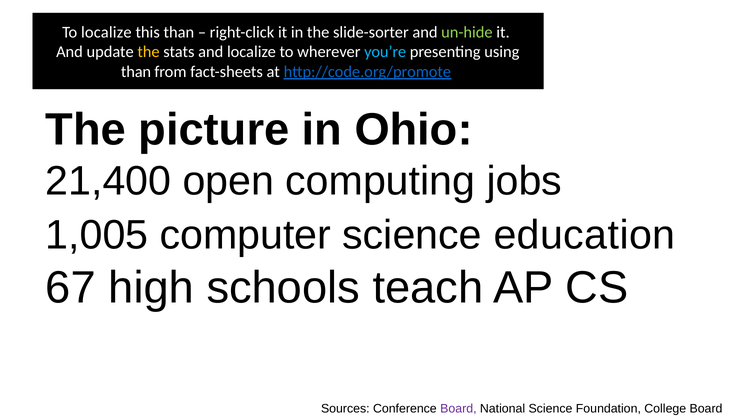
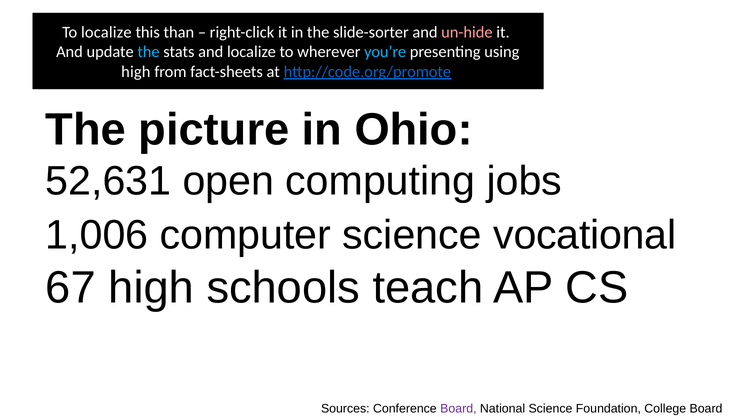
un-hide colour: light green -> pink (467, 32)
the colour: yellow -> light blue (149, 52)
than: than -> high (136, 72)
21,400: 21,400 -> 52,631 (108, 181)
1,005: 1,005 -> 1,006 (97, 235)
education: education -> vocational (585, 235)
